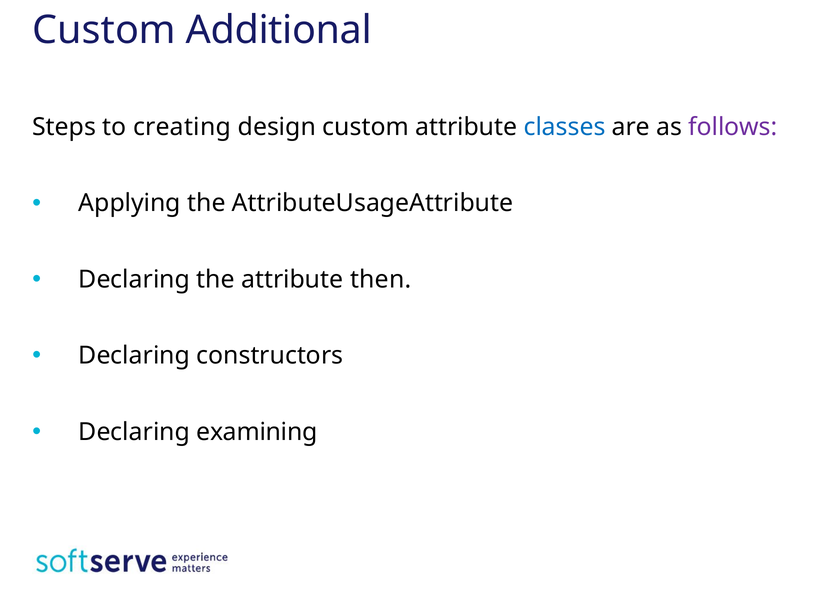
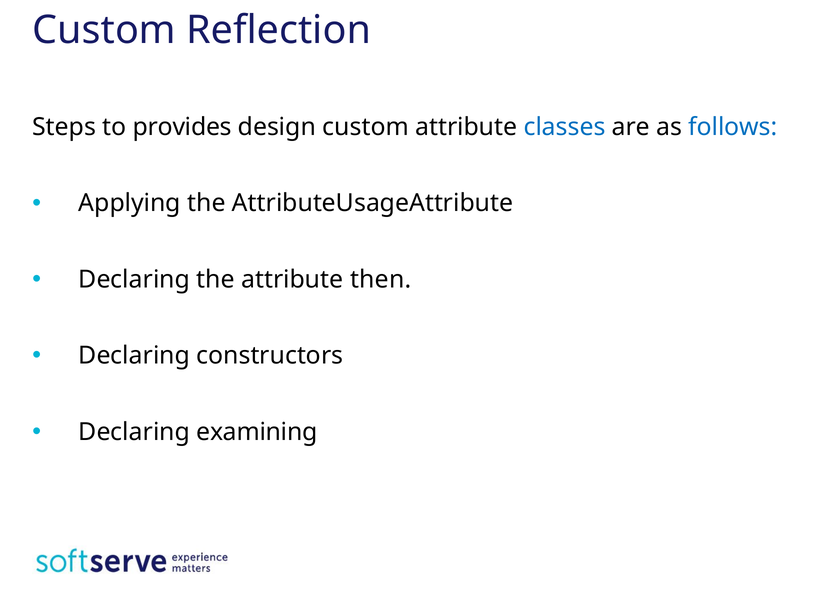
Additional: Additional -> Reflection (279, 30)
creating: creating -> provides (182, 127)
follows colour: purple -> blue (733, 127)
